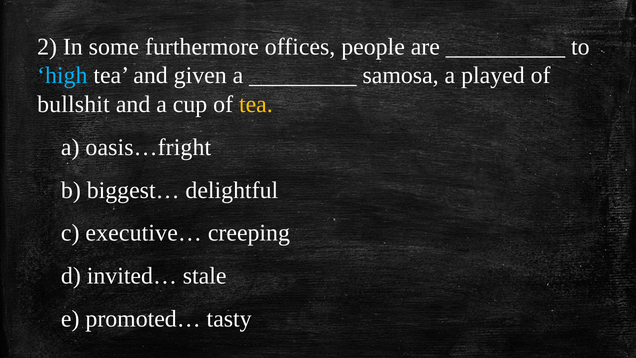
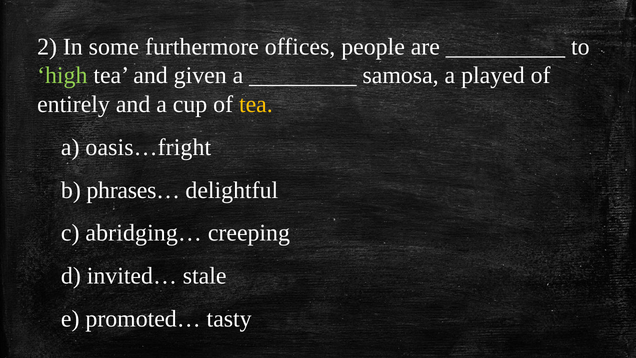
high colour: light blue -> light green (62, 76)
bullshit: bullshit -> entirely (74, 104)
biggest…: biggest… -> phrases… (133, 190)
executive…: executive… -> abridging… (144, 233)
